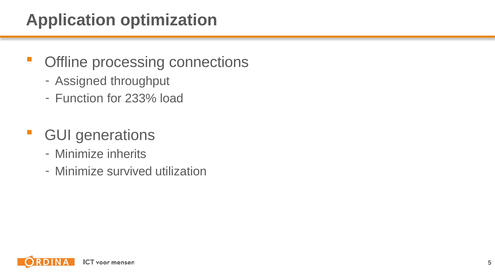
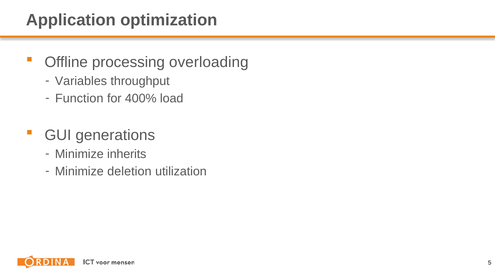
connections: connections -> overloading (209, 62)
Assigned: Assigned -> Variables (81, 81)
233%: 233% -> 400% (141, 98)
survived: survived -> deletion (129, 172)
